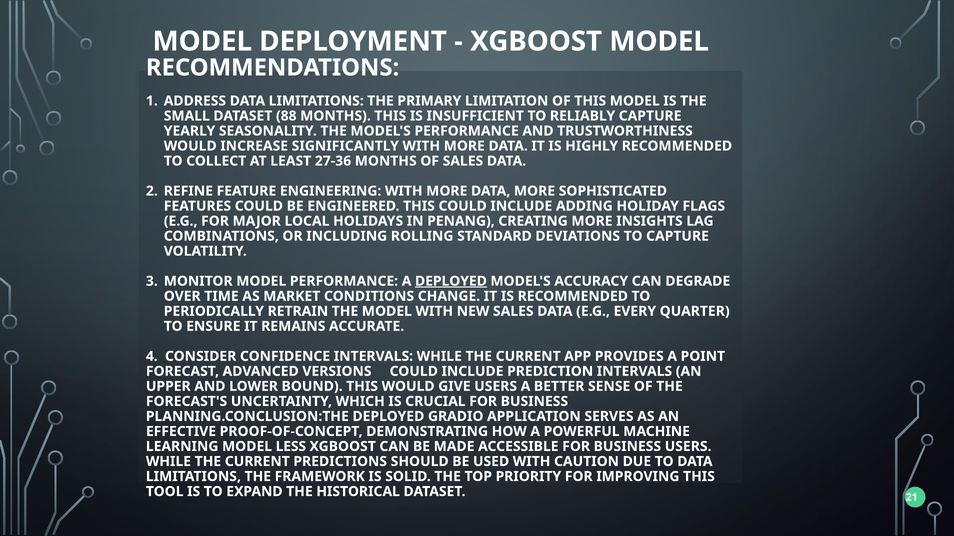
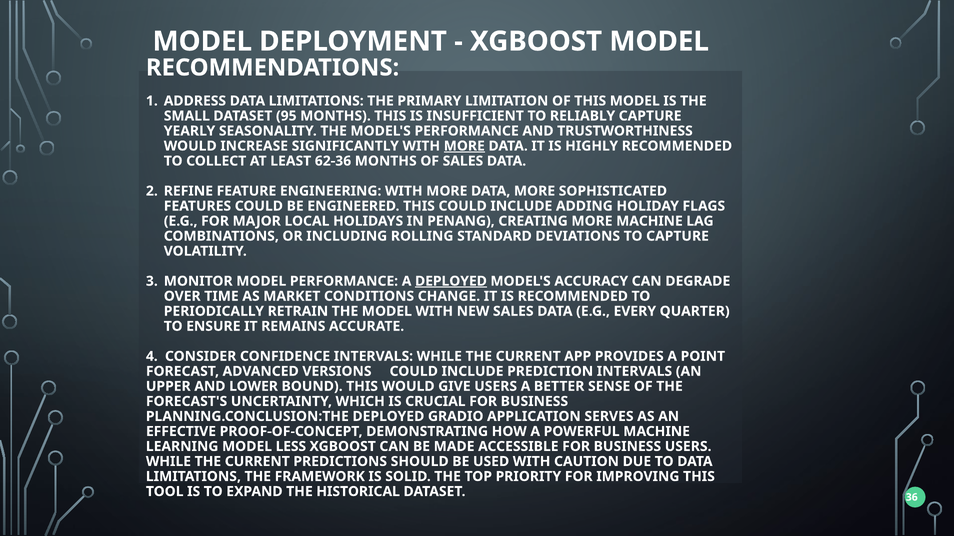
88: 88 -> 95 (286, 116)
MORE underline: none -> present (464, 146)
27-36: 27-36 -> 62-36 (333, 161)
MORE INSIGHTS: INSIGHTS -> MACHINE (649, 221)
21: 21 -> 36 (912, 498)
